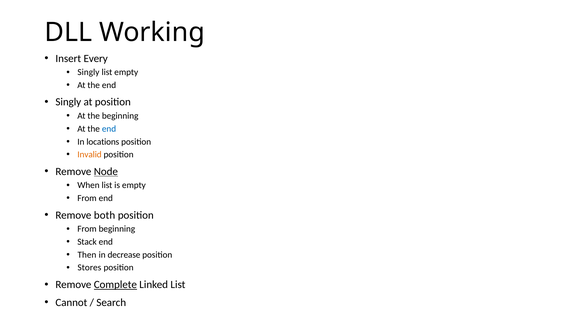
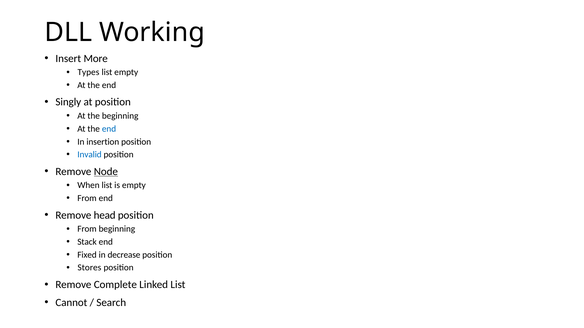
Every: Every -> More (96, 58)
Singly: Singly -> Types (88, 72)
locations: locations -> insertion (103, 142)
Invalid colour: orange -> blue (89, 155)
both: both -> head (105, 215)
Then: Then -> Fixed (87, 255)
Complete underline: present -> none (115, 285)
